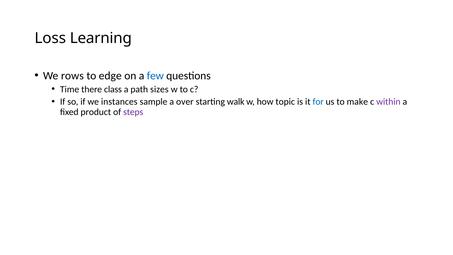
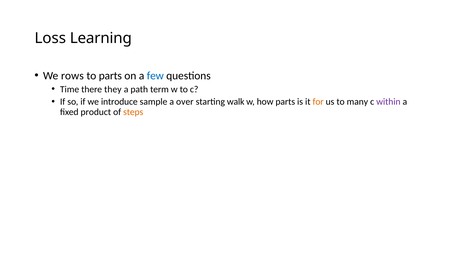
to edge: edge -> parts (110, 76)
class: class -> they (113, 89)
sizes: sizes -> term (159, 89)
instances: instances -> introduce (119, 102)
how topic: topic -> parts (285, 102)
for colour: blue -> orange (318, 102)
make: make -> many (357, 102)
steps colour: purple -> orange (133, 112)
